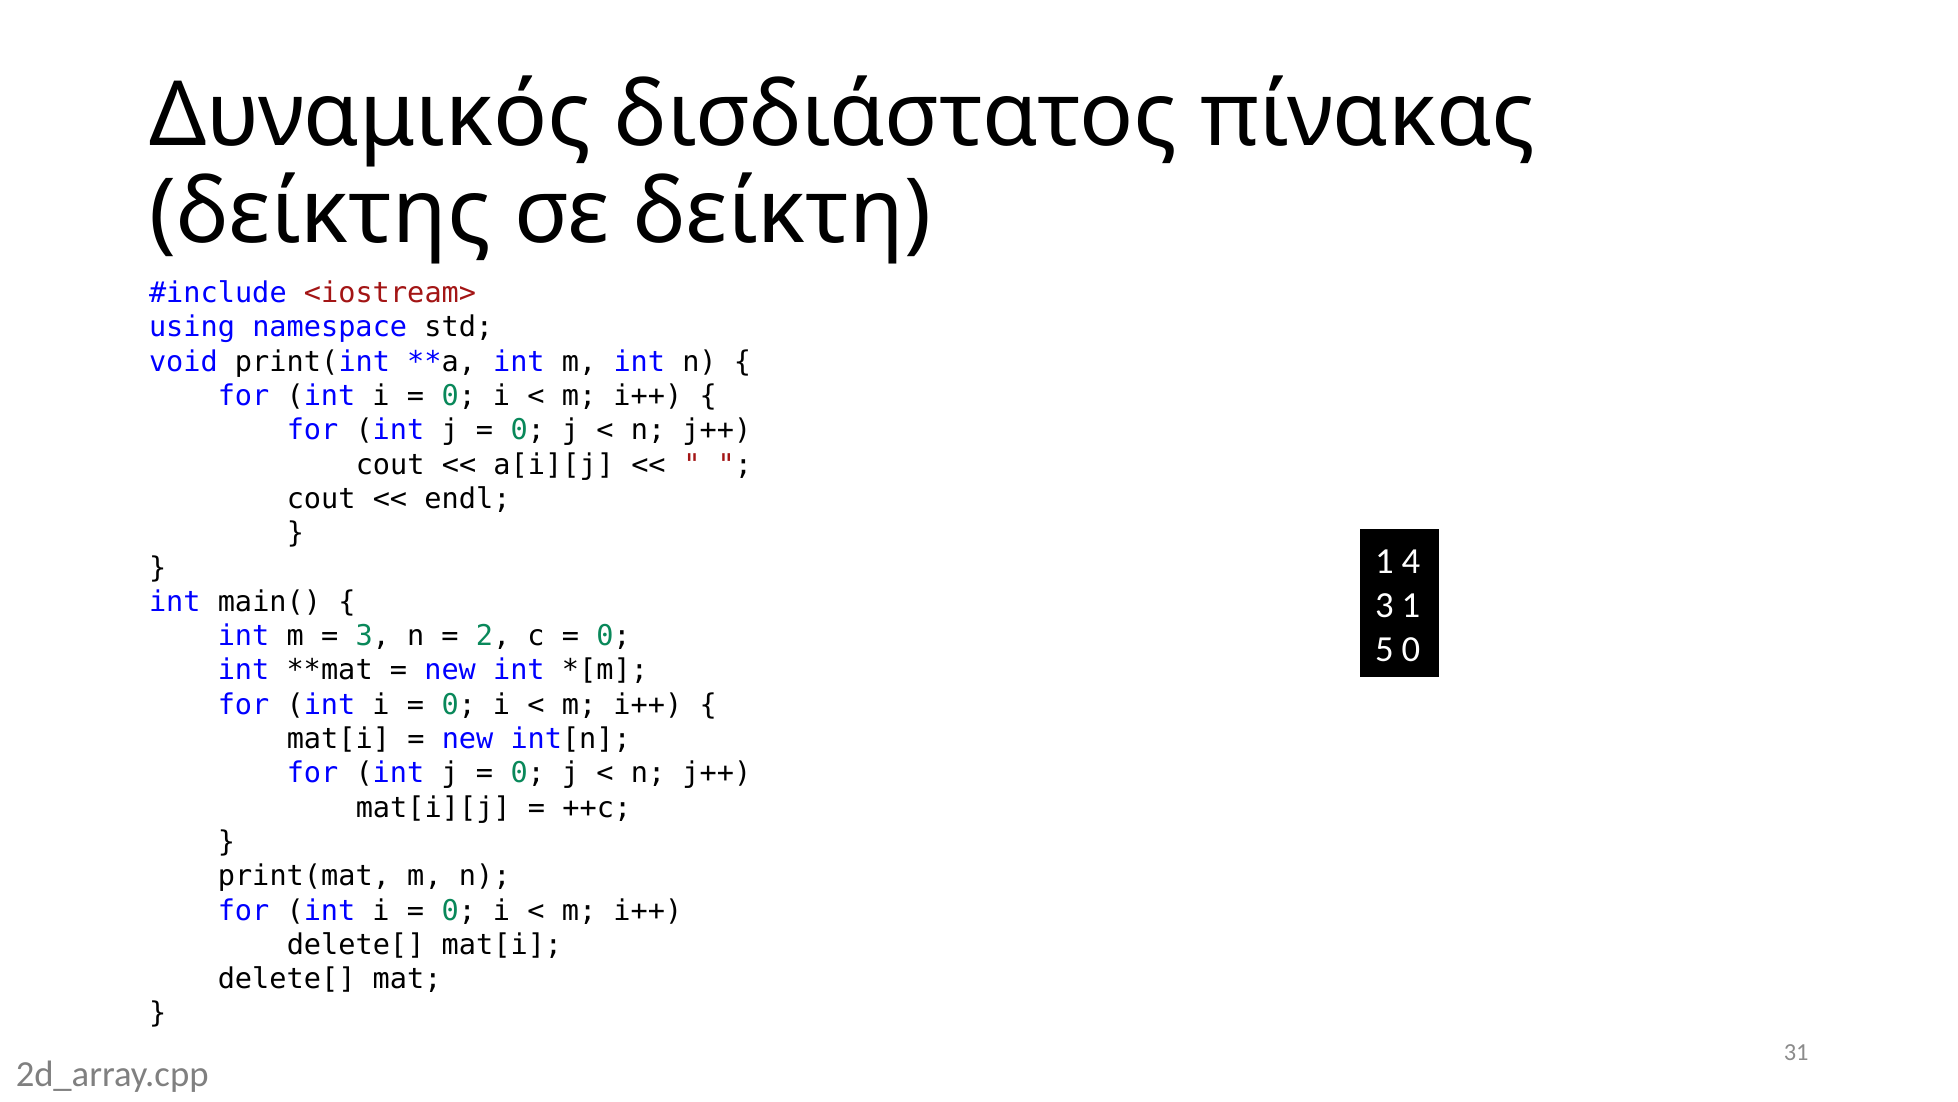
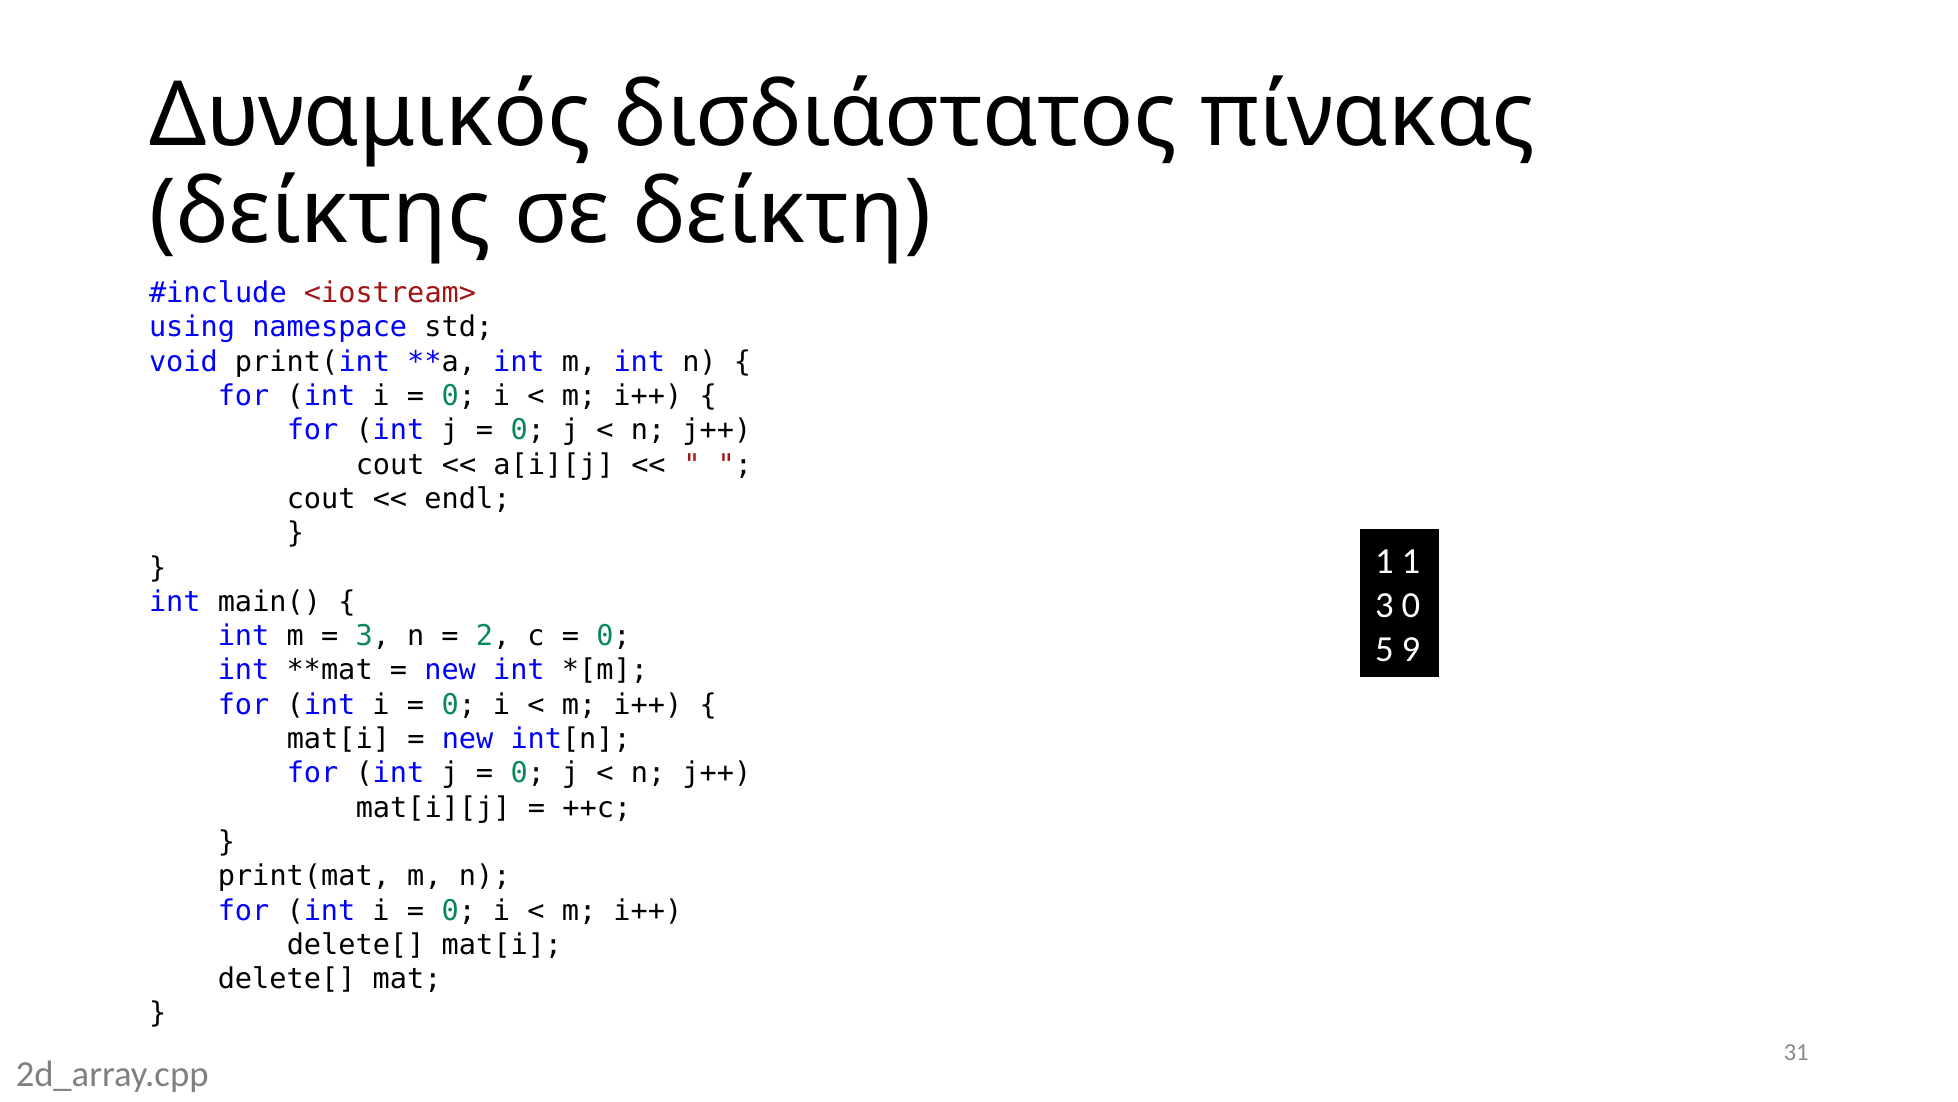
1 4: 4 -> 1 (1411, 561)
3 1: 1 -> 0 (1411, 605)
5 0: 0 -> 9 (1411, 649)
